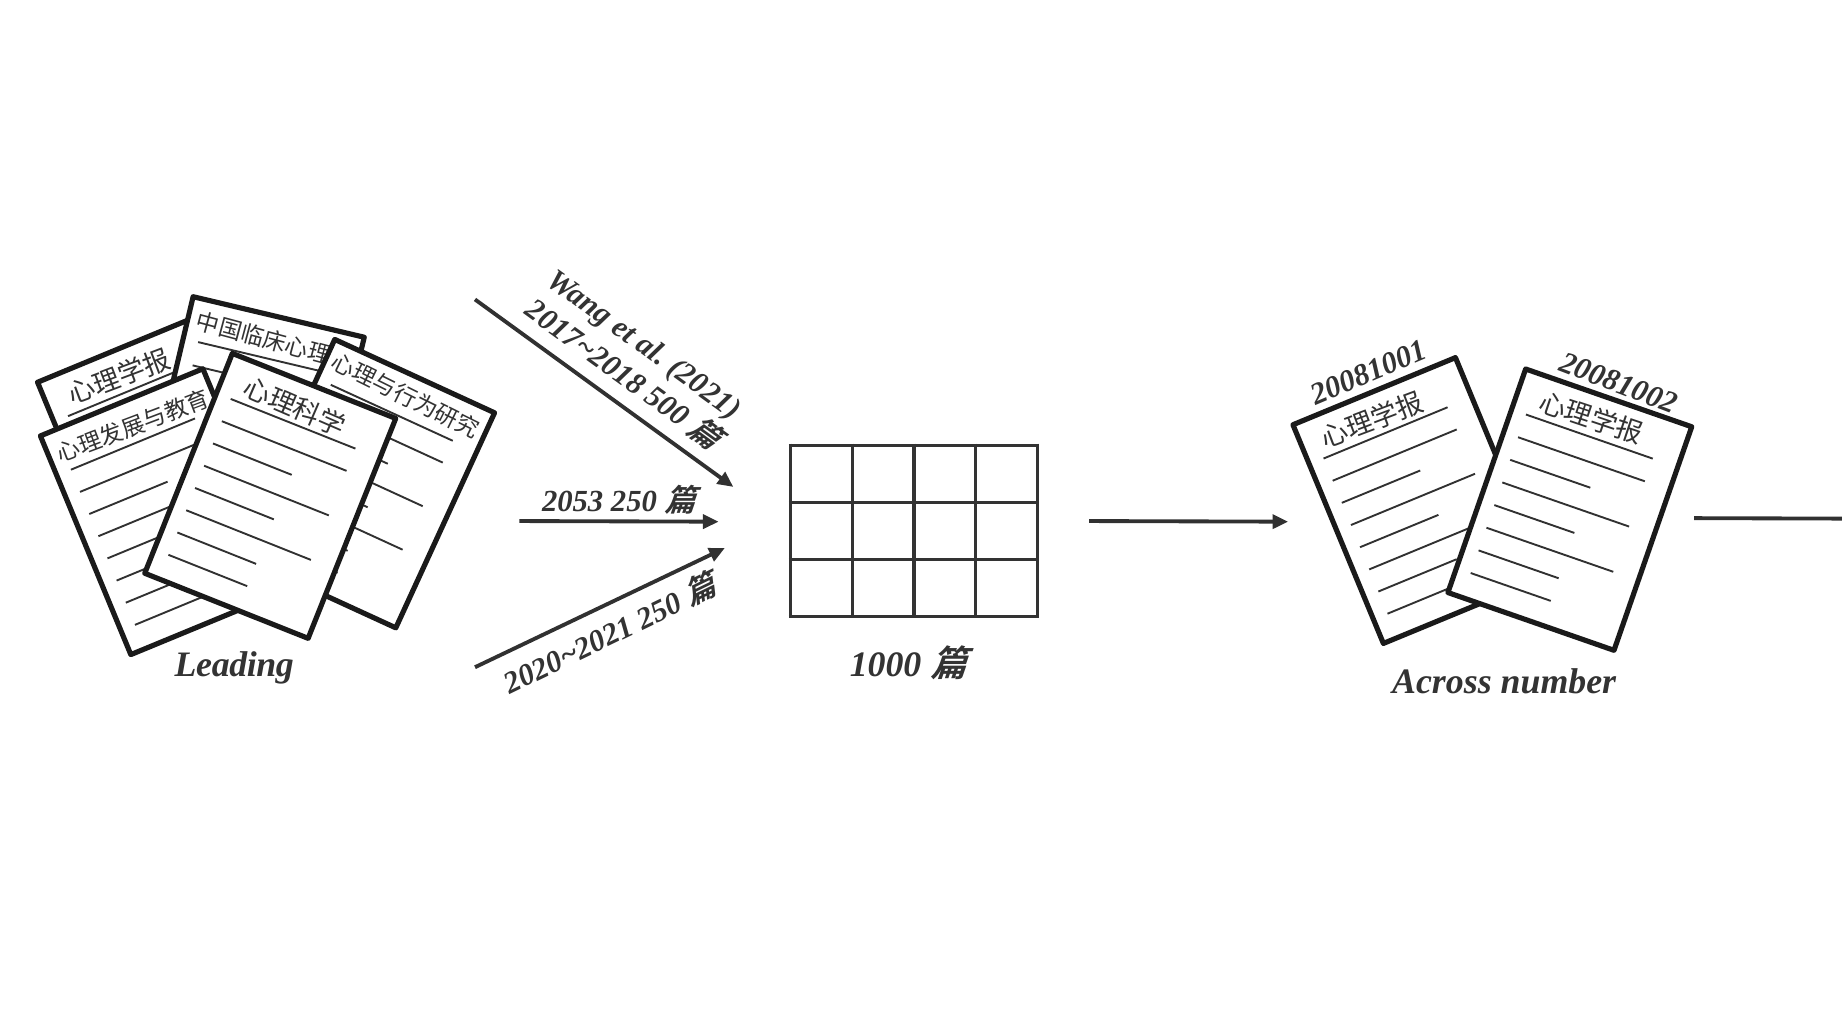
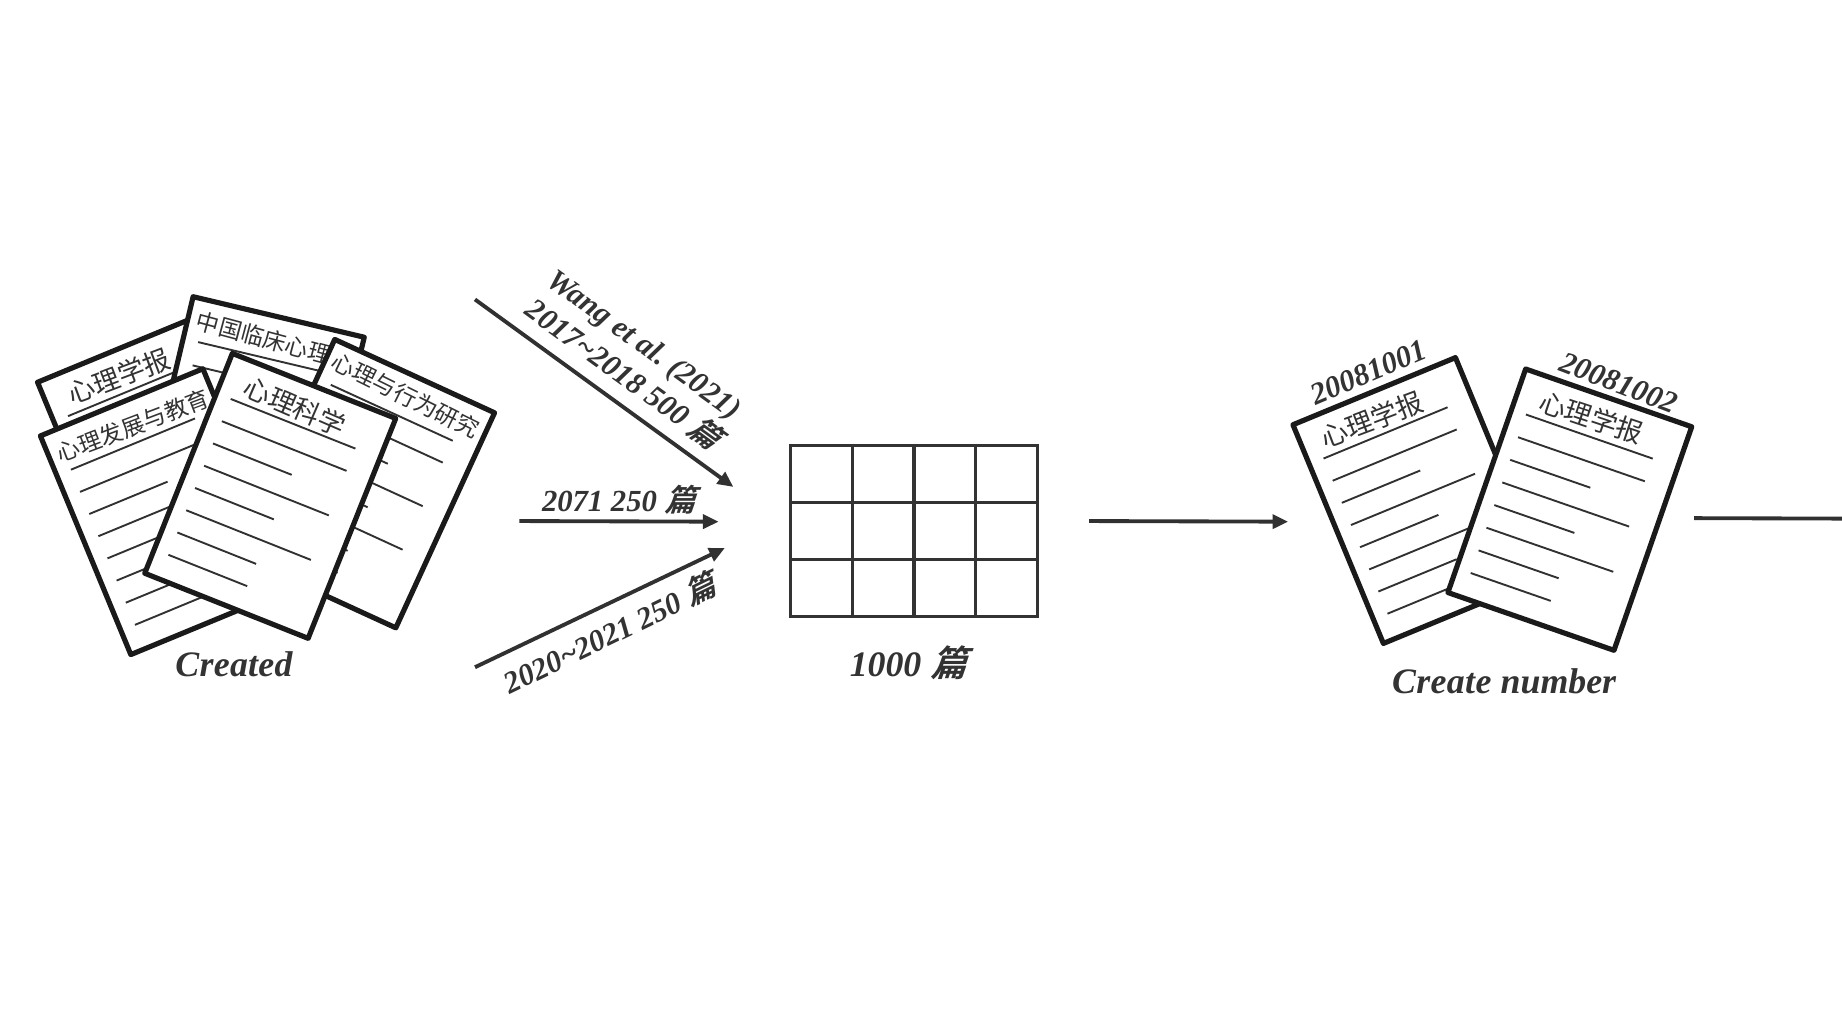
2053: 2053 -> 2071 (573, 502)
Leading: Leading -> Created (234, 665)
Across: Across -> Create (1442, 682)
